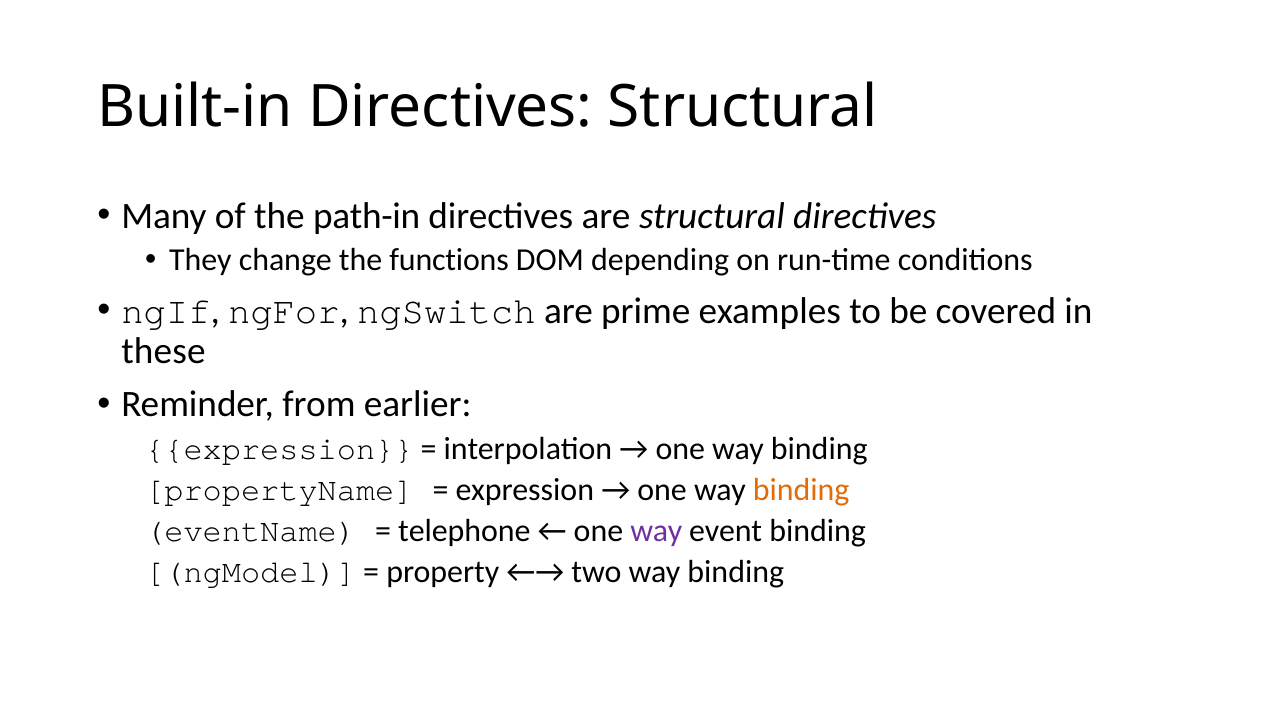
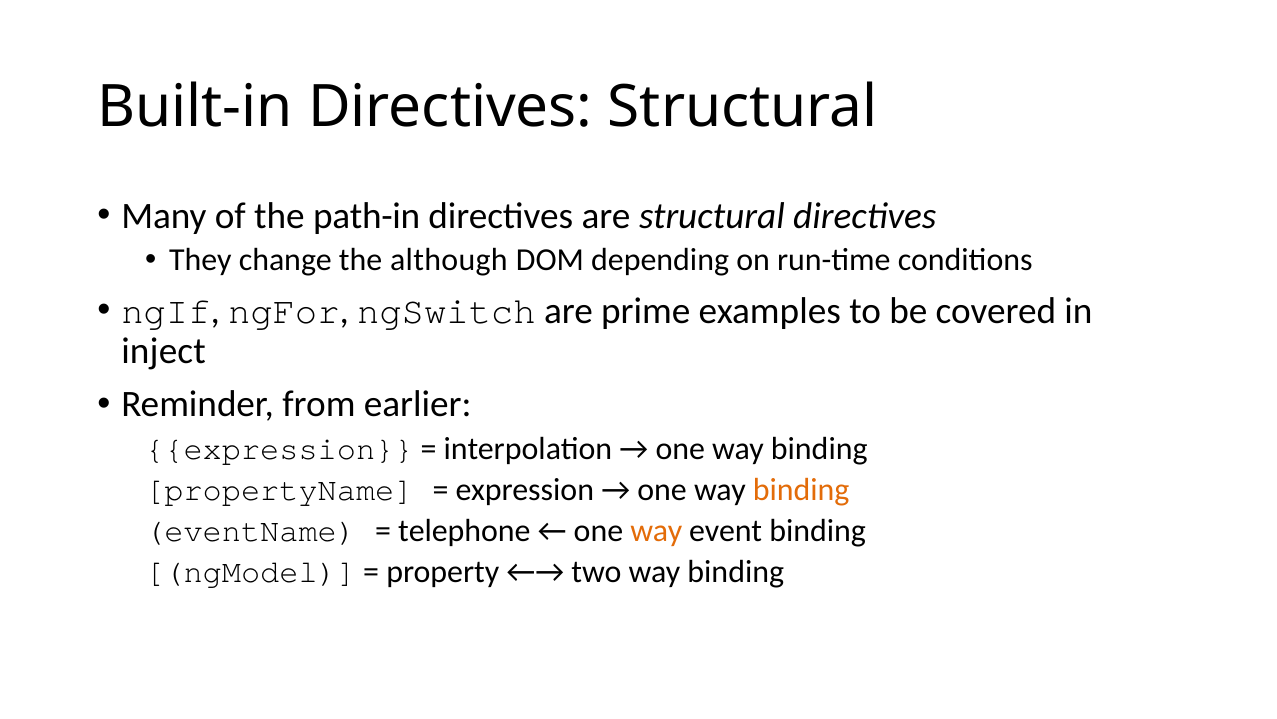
functions: functions -> although (449, 260)
these: these -> inject (164, 351)
way colour: purple -> orange (656, 530)
